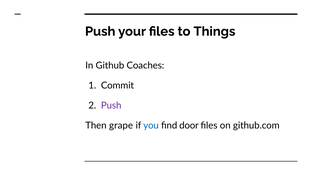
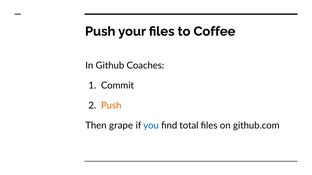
Things: Things -> Coffee (214, 31)
Push colour: purple -> orange (111, 106)
door: door -> total (189, 126)
